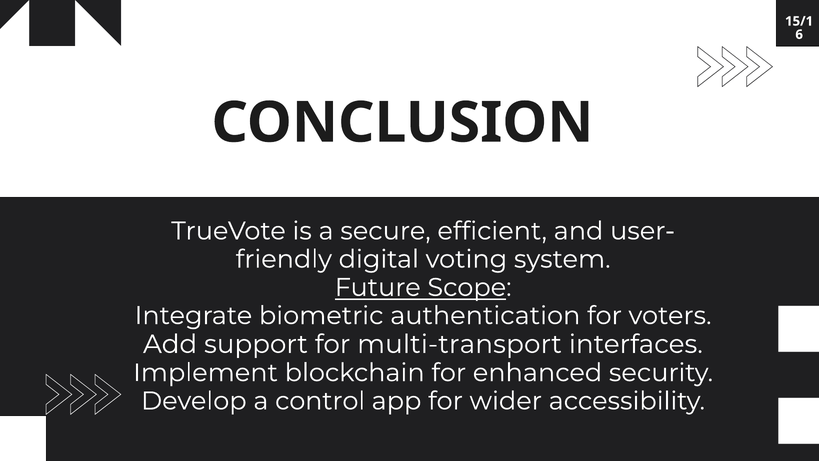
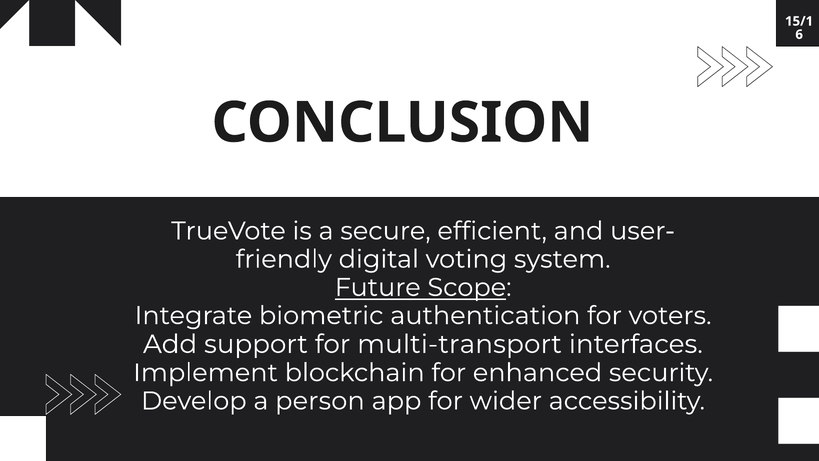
control: control -> person (320, 401)
